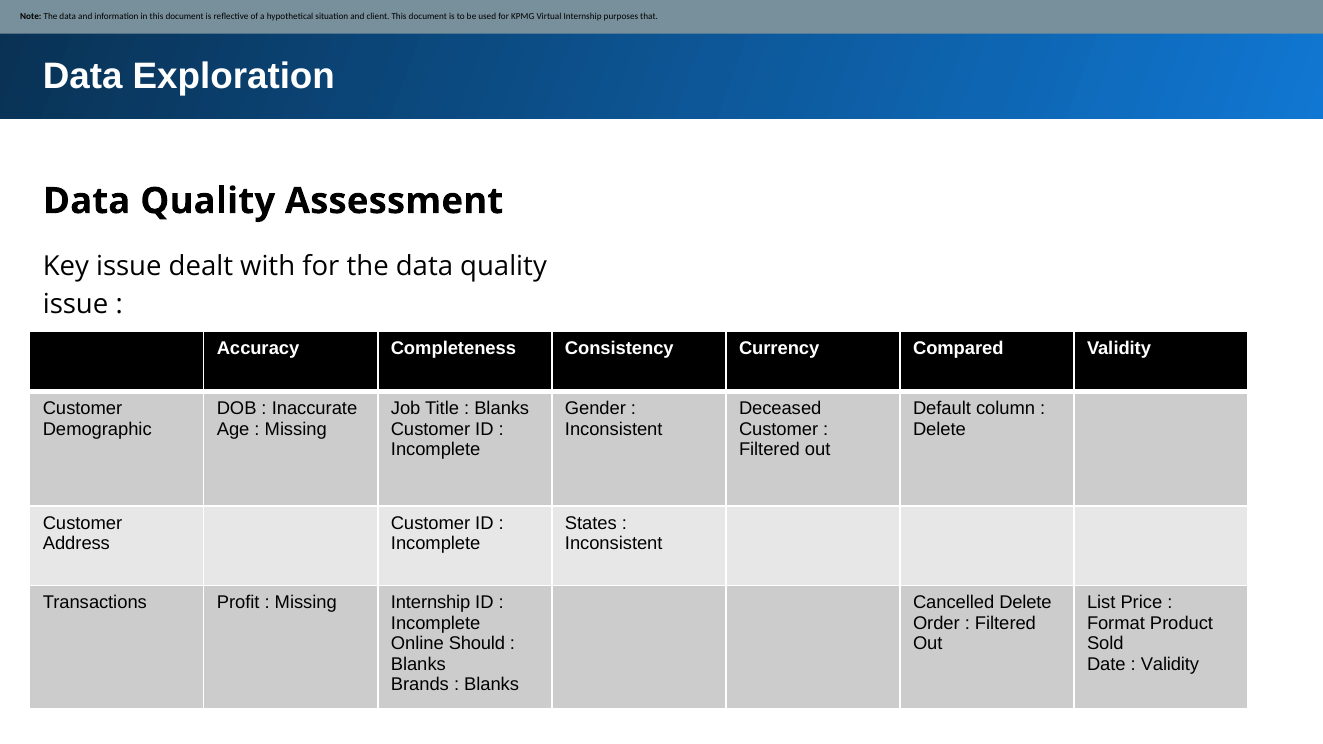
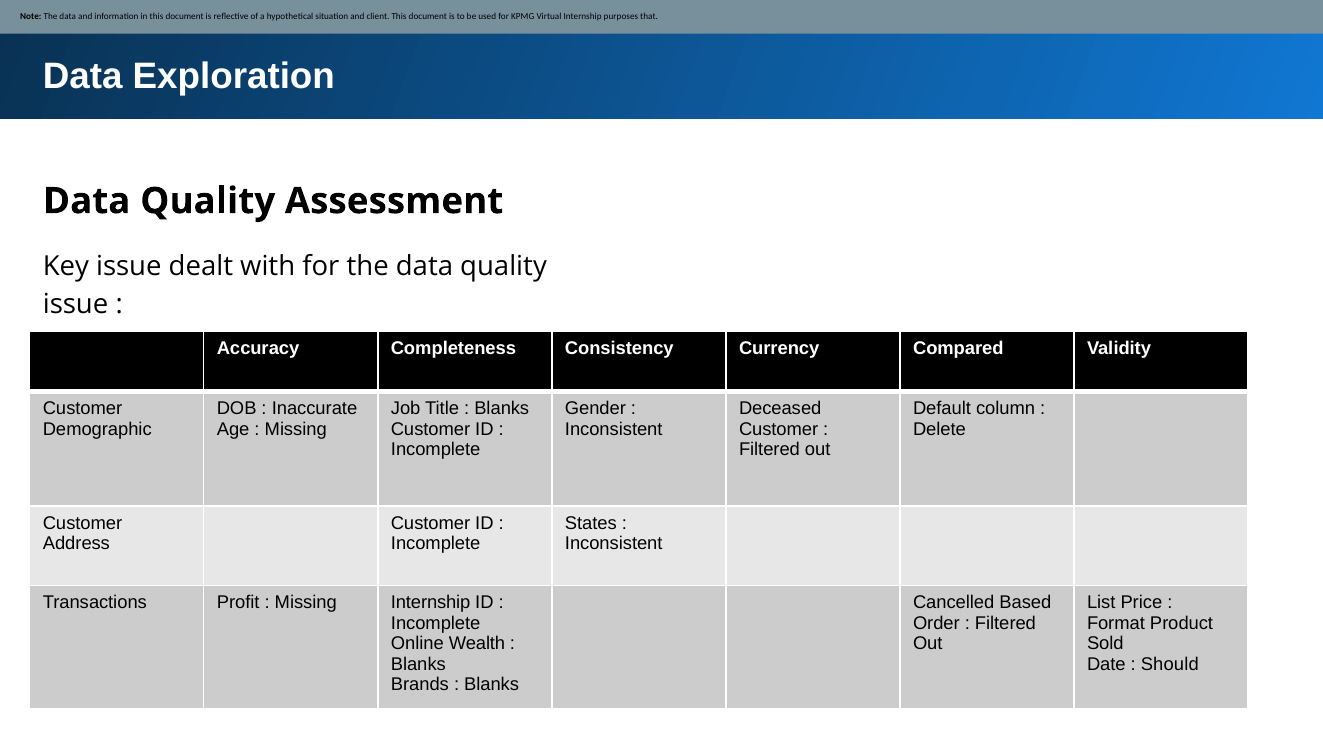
Cancelled Delete: Delete -> Based (1025, 603)
Should: Should -> Wealth (477, 644)
Validity: Validity -> Should (1170, 664)
